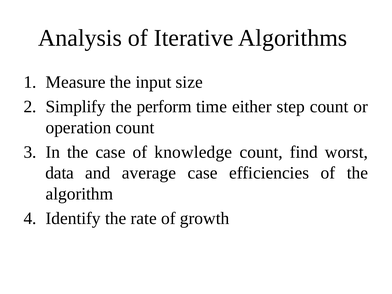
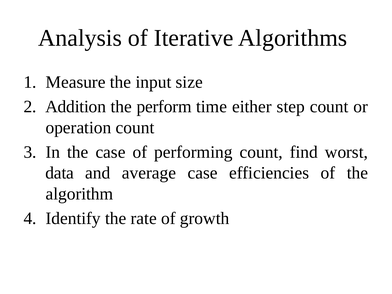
Simplify: Simplify -> Addition (76, 107)
knowledge: knowledge -> performing (193, 152)
